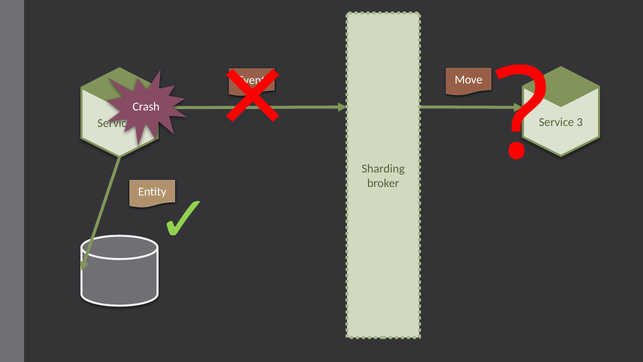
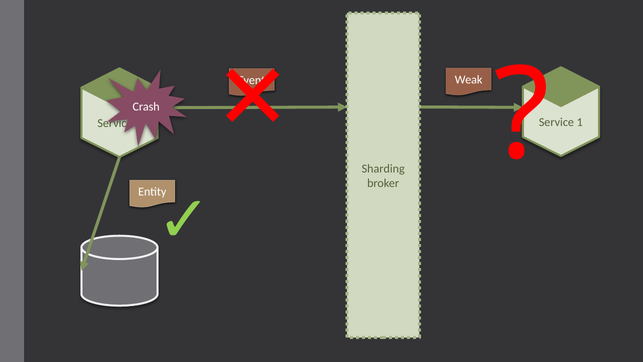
Move: Move -> Weak (469, 80)
3: 3 -> 1 (580, 122)
